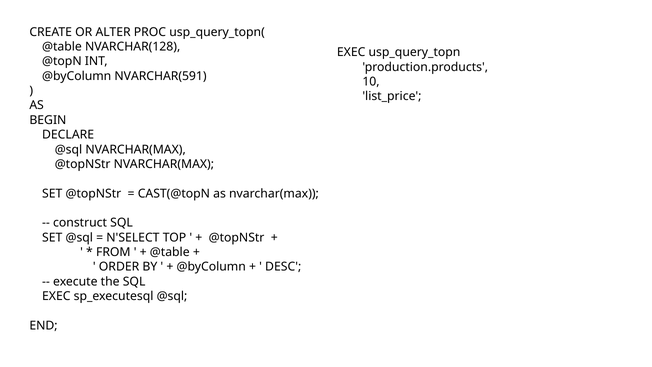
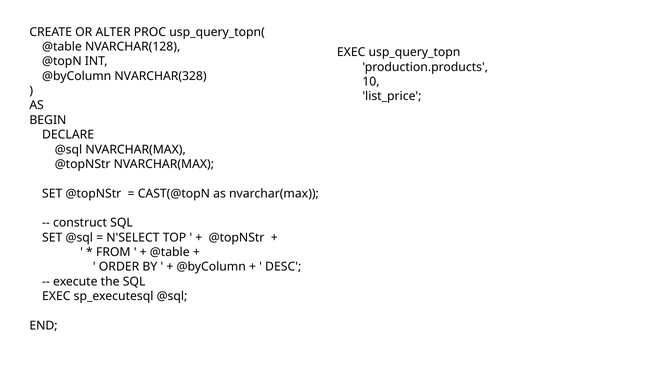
NVARCHAR(591: NVARCHAR(591 -> NVARCHAR(328 (161, 76)
